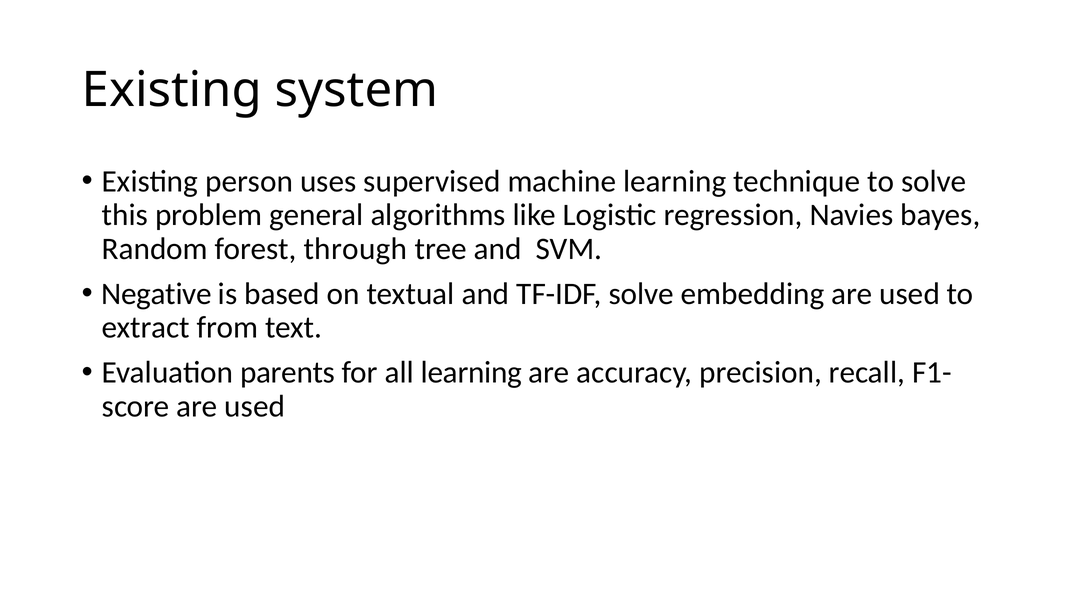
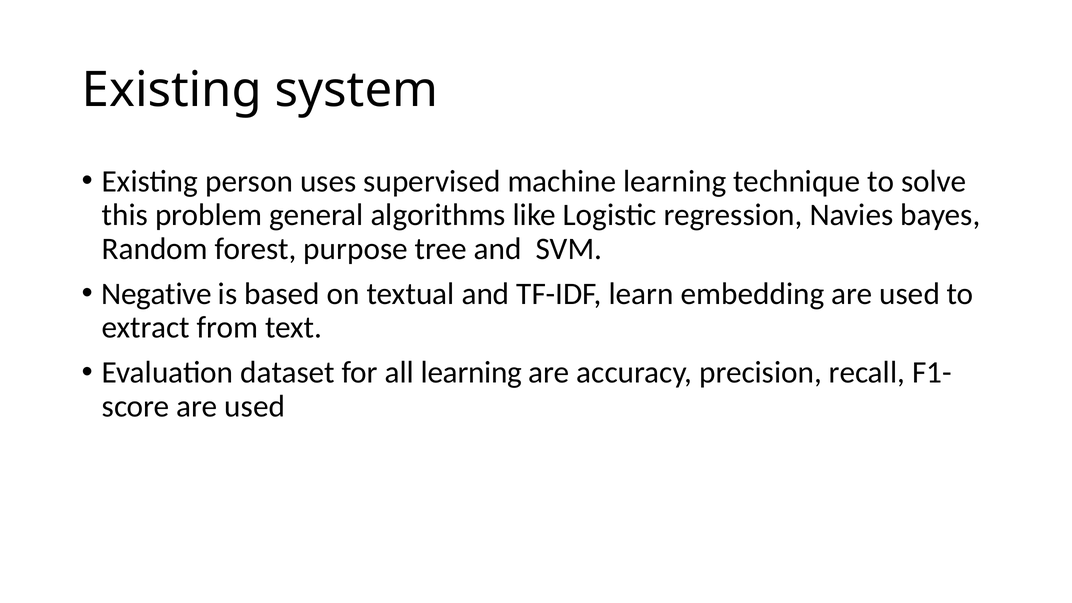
through: through -> purpose (356, 249)
TF-IDF solve: solve -> learn (641, 294)
parents: parents -> dataset (288, 372)
